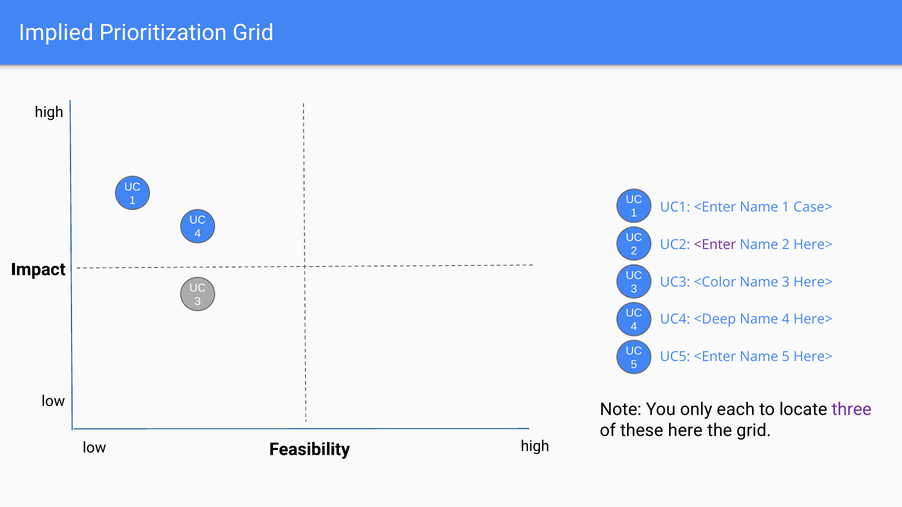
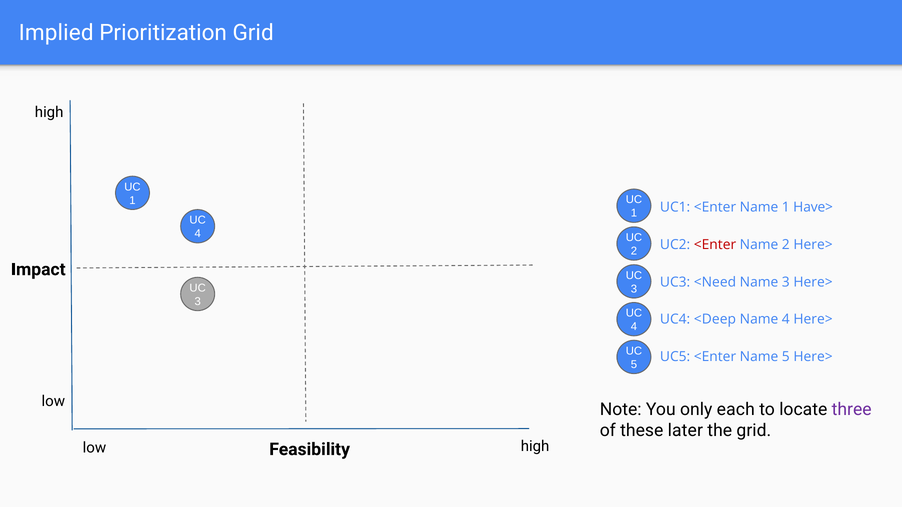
Case>: Case> -> Have> (813, 207)
<Enter colour: purple -> red (715, 245)
<Color: <Color -> <Need (715, 282)
here: here -> later (685, 431)
